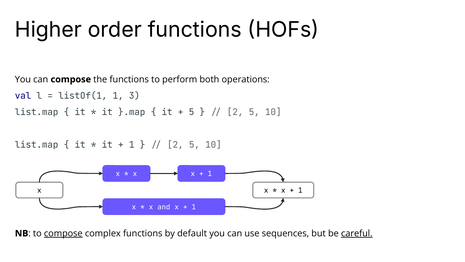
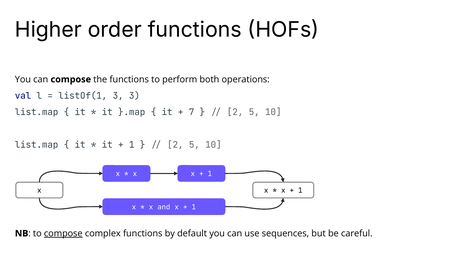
listOf(1 1: 1 -> 3 (118, 96)
5: 5 -> 7 (191, 112)
careful underline: present -> none (357, 233)
